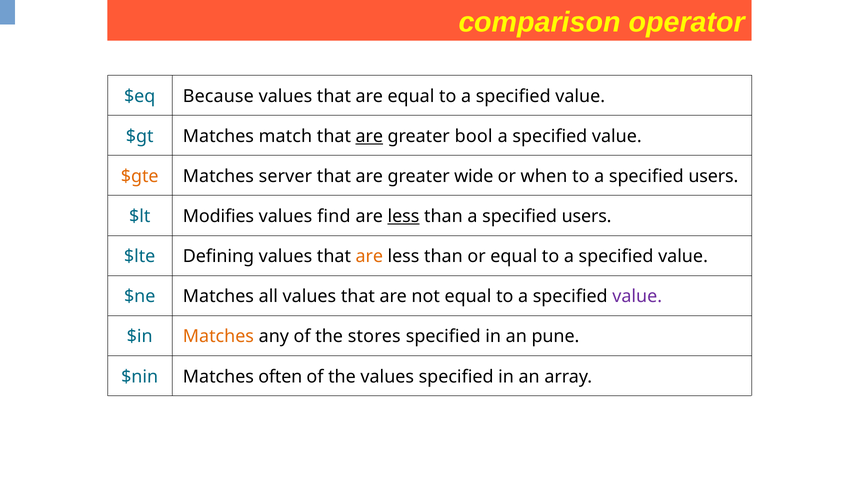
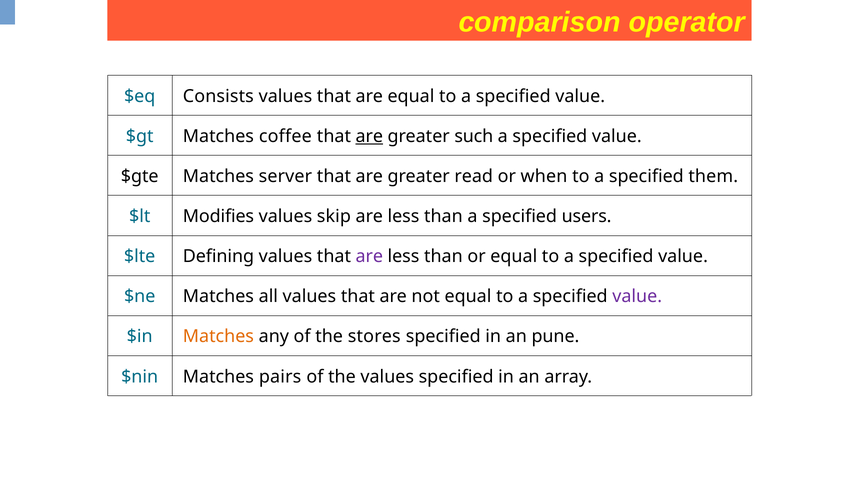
Because: Because -> Consists (218, 96)
match: match -> coffee (285, 136)
bool: bool -> such (474, 136)
$gte colour: orange -> black (140, 176)
wide: wide -> read (474, 176)
to a specified users: users -> them (713, 176)
find: find -> skip (334, 216)
less underline: present -> none (403, 216)
are colour: orange -> purple (369, 257)
often: often -> pairs (280, 377)
